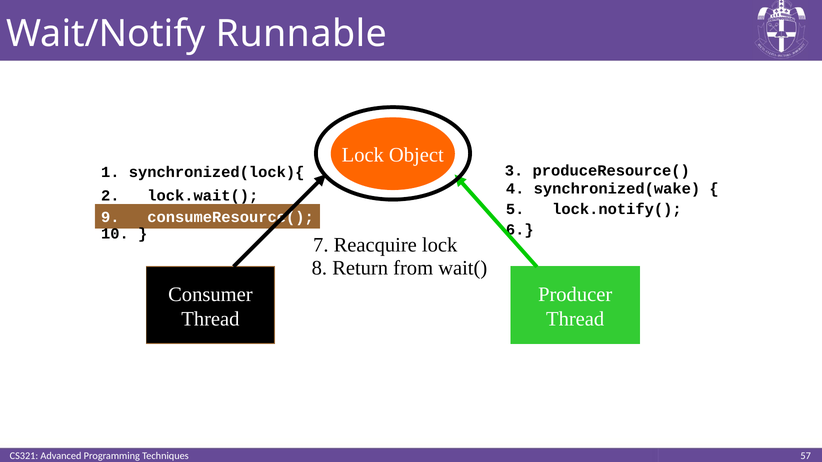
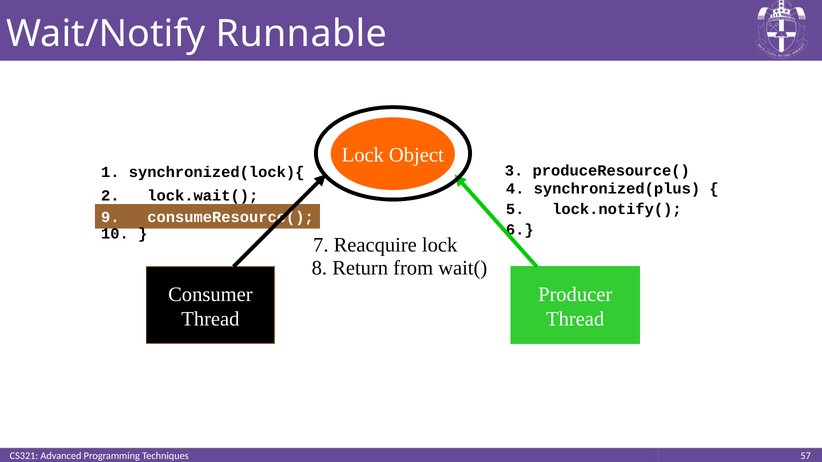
synchronized(wake: synchronized(wake -> synchronized(plus (617, 189)
